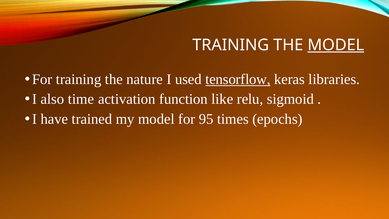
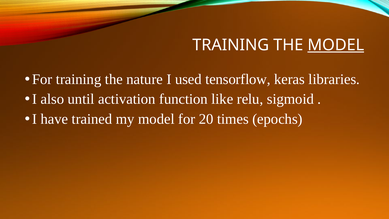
tensorflow underline: present -> none (238, 79)
time: time -> until (81, 99)
95: 95 -> 20 (206, 119)
